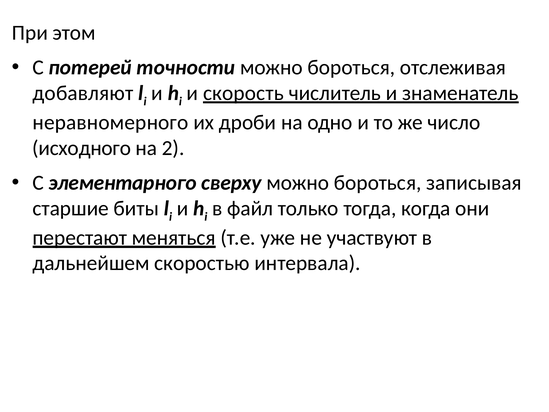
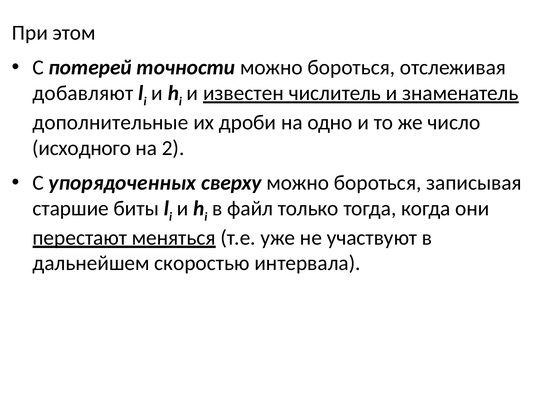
скорость: скорость -> известен (243, 93)
неравномерного: неравномерного -> дополнительные (111, 122)
элементарного: элементарного -> упорядоченных (122, 183)
